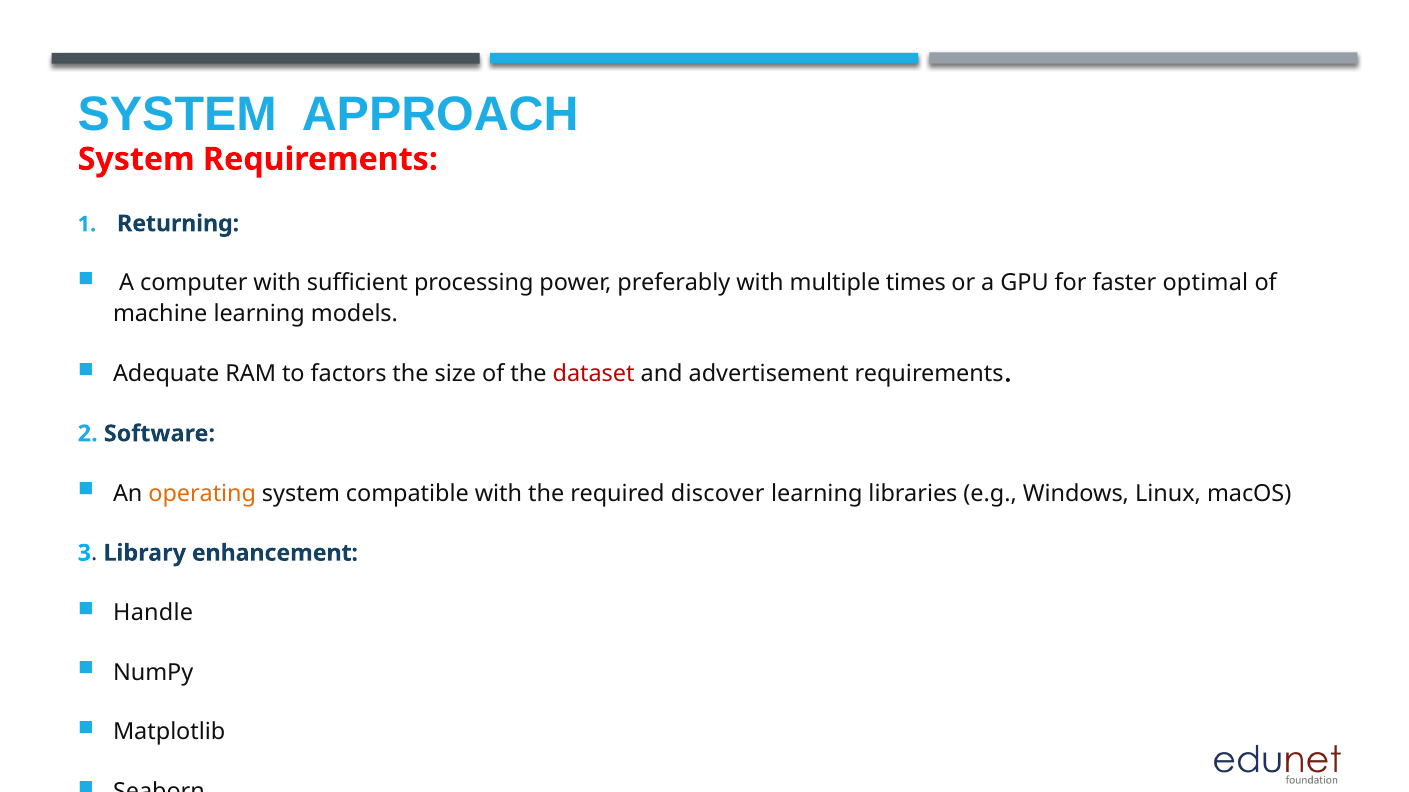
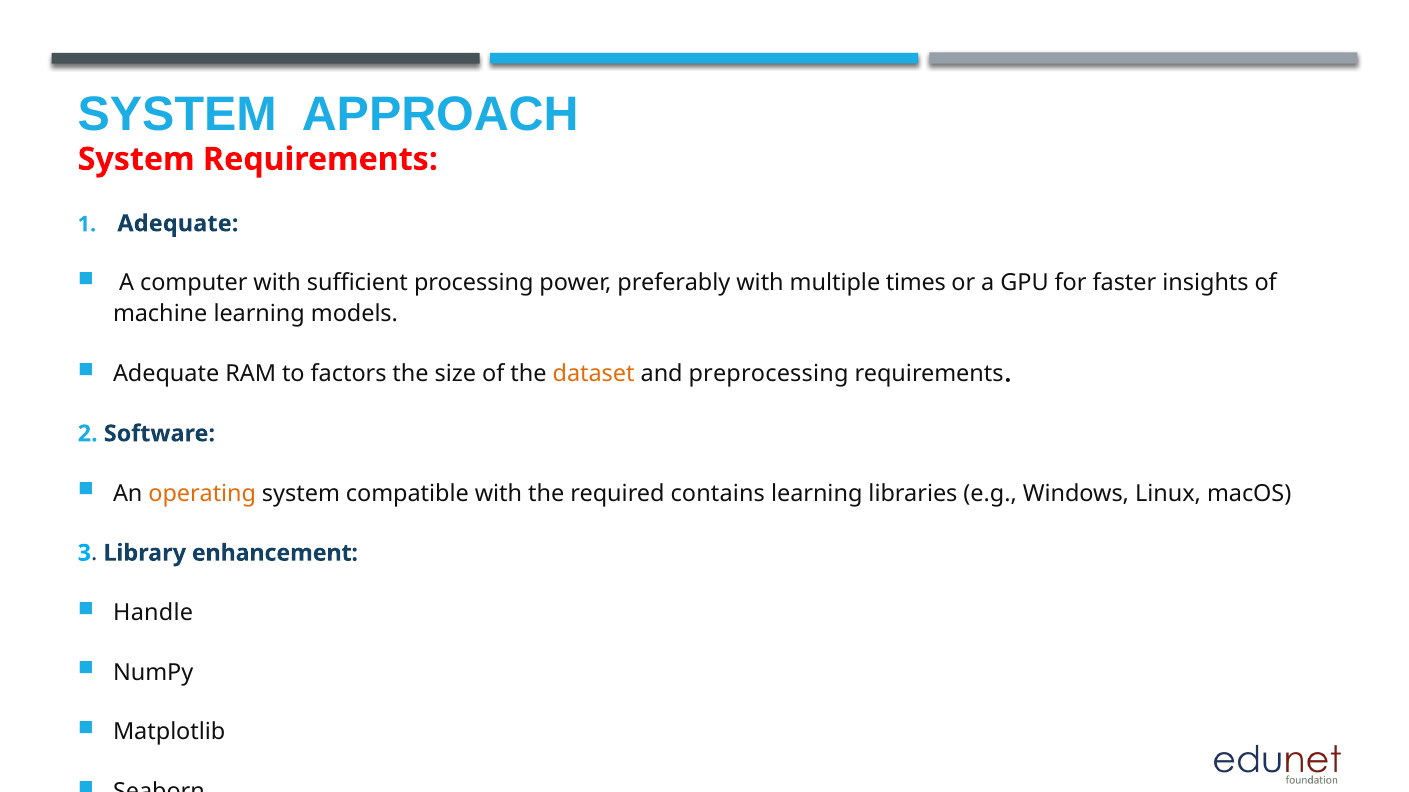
Returning: Returning -> Adequate (178, 224)
optimal: optimal -> insights (1206, 283)
dataset colour: red -> orange (594, 374)
advertisement: advertisement -> preprocessing (769, 374)
discover: discover -> contains (718, 494)
